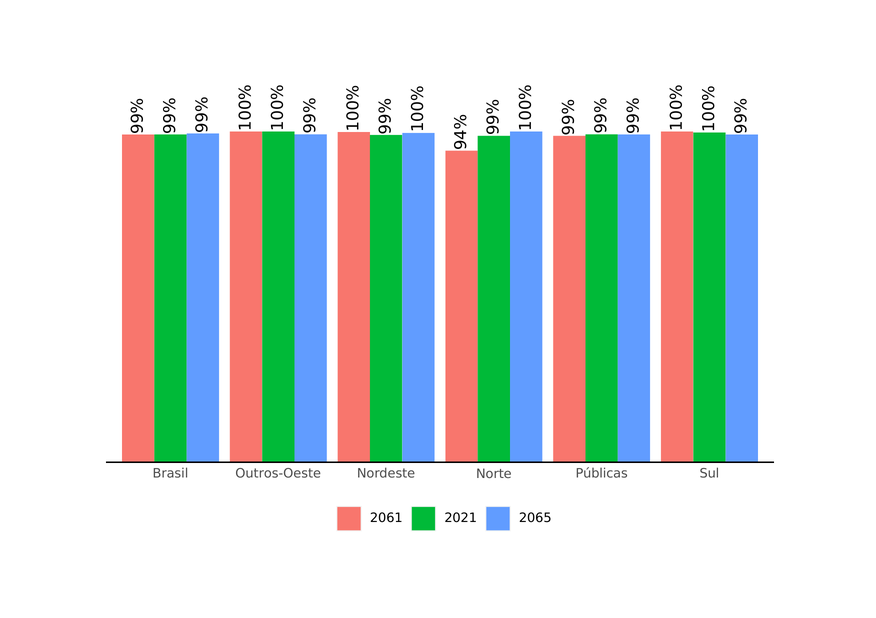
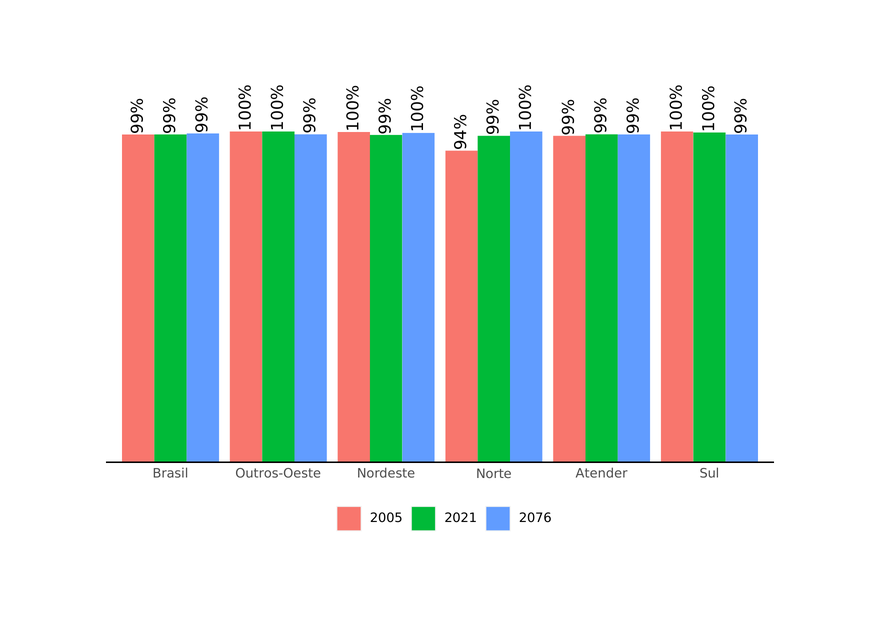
Públicas: Públicas -> Atender (602, 473)
2061: 2061 -> 2005 (386, 518)
2065: 2065 -> 2076 (535, 518)
